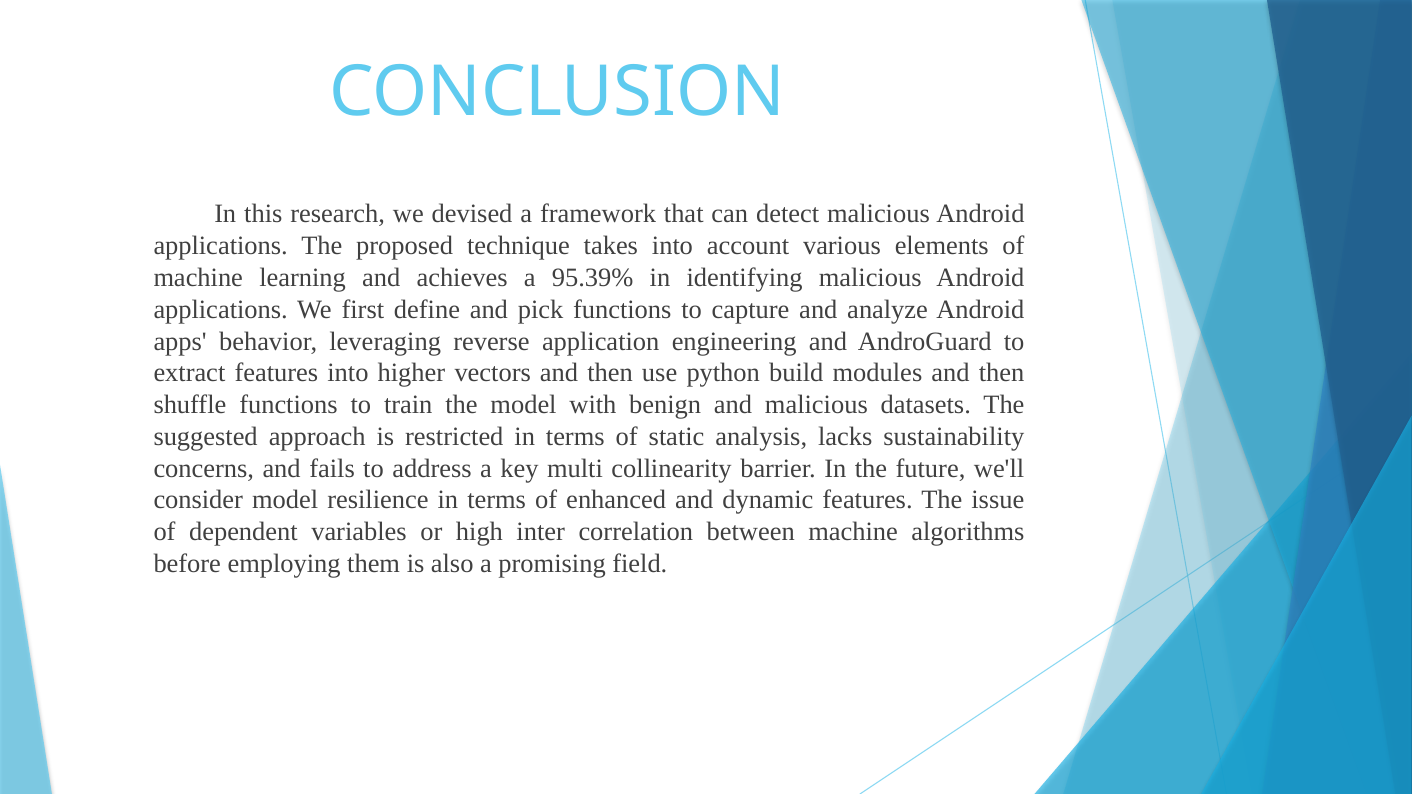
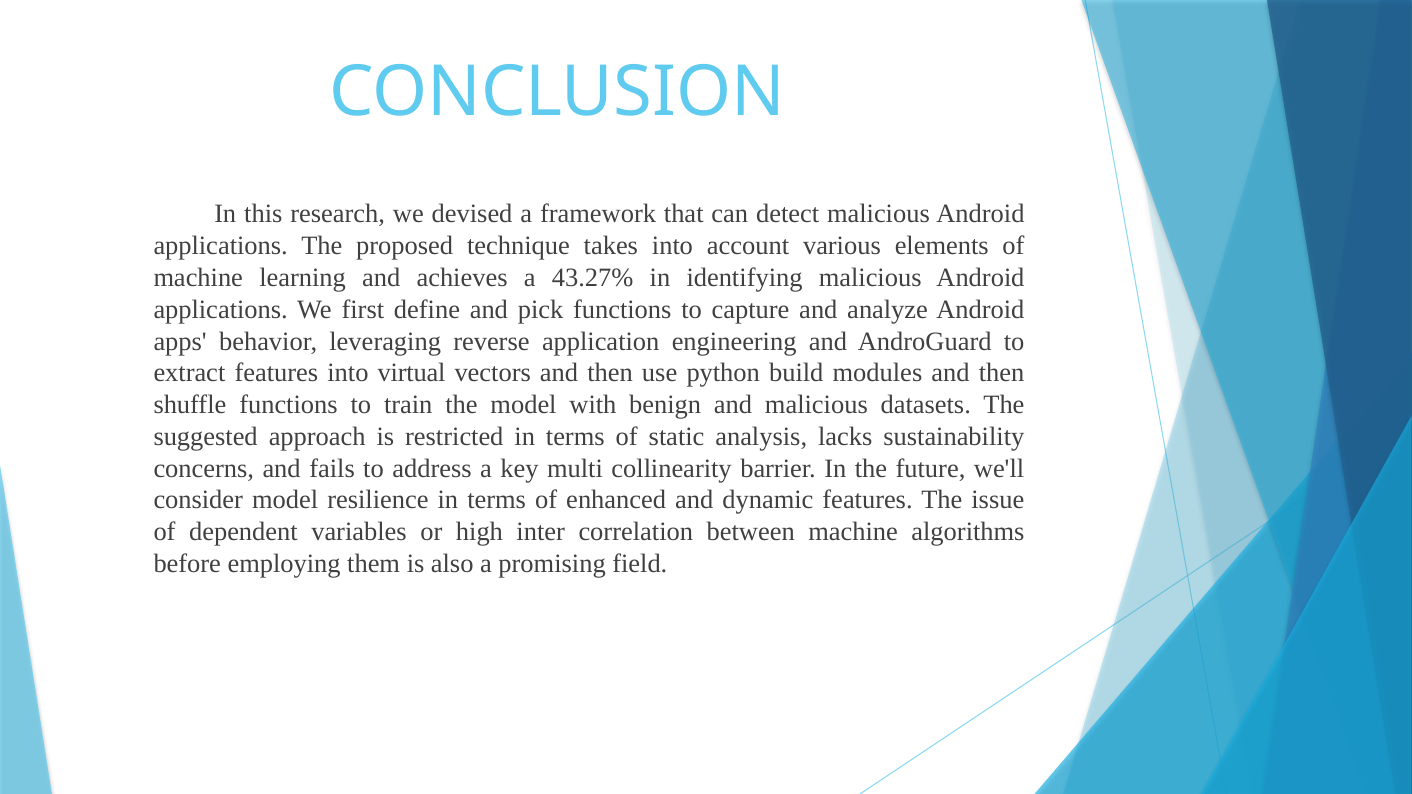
95.39%: 95.39% -> 43.27% (593, 278)
higher: higher -> virtual (412, 373)
